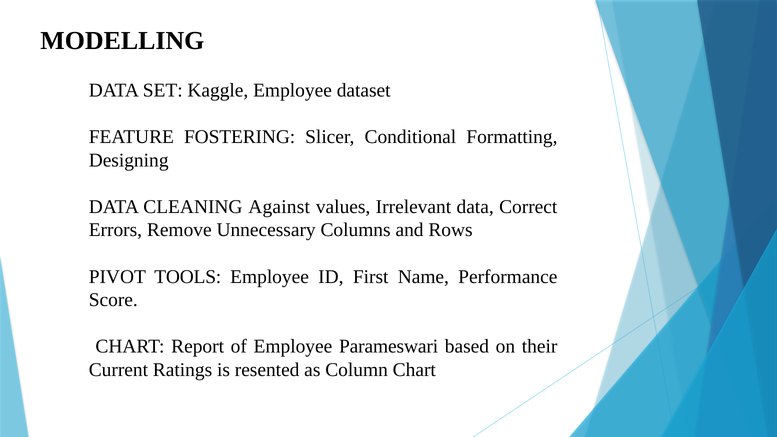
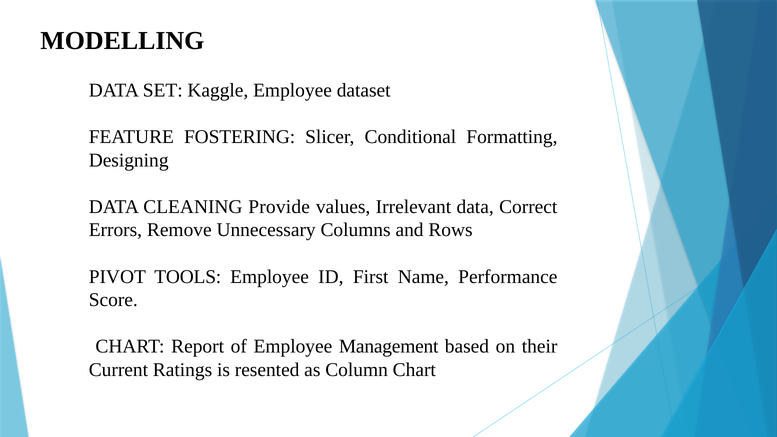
Against: Against -> Provide (279, 207)
Parameswari: Parameswari -> Management (389, 347)
